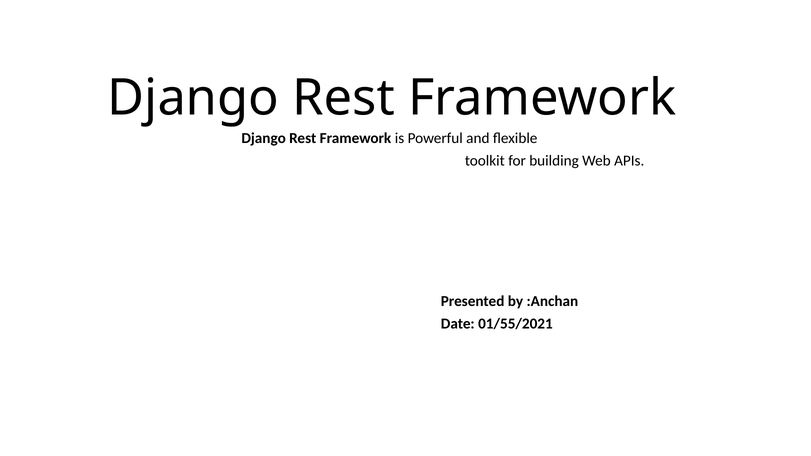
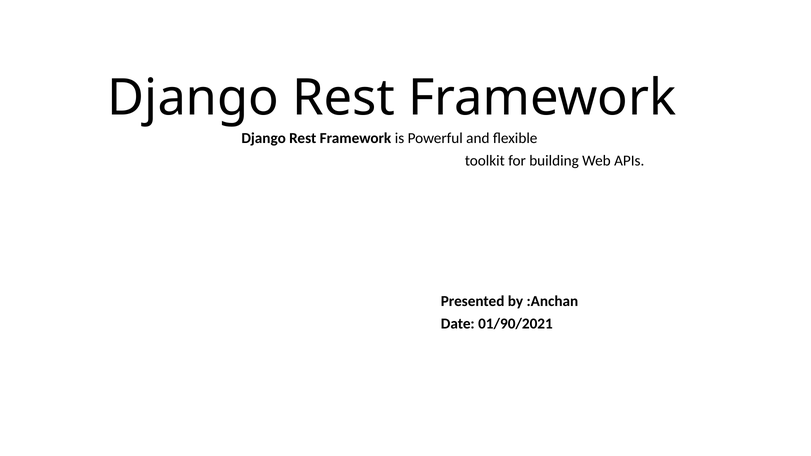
01/55/2021: 01/55/2021 -> 01/90/2021 (515, 324)
